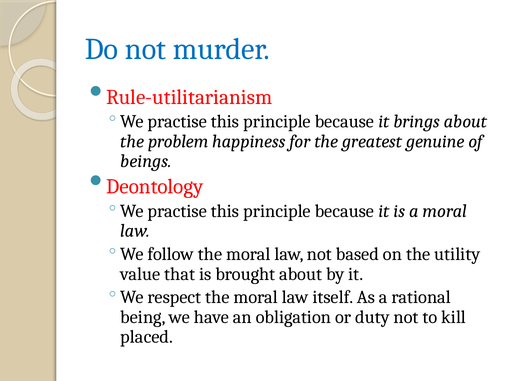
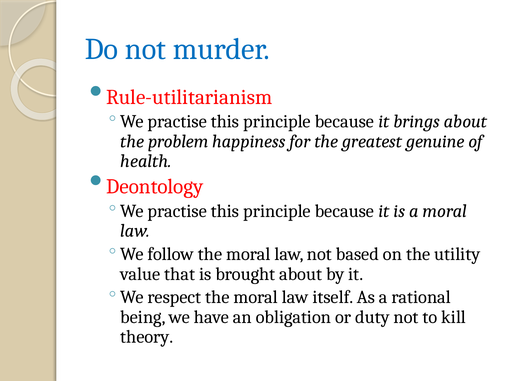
beings: beings -> health (146, 161)
placed: placed -> theory (147, 337)
